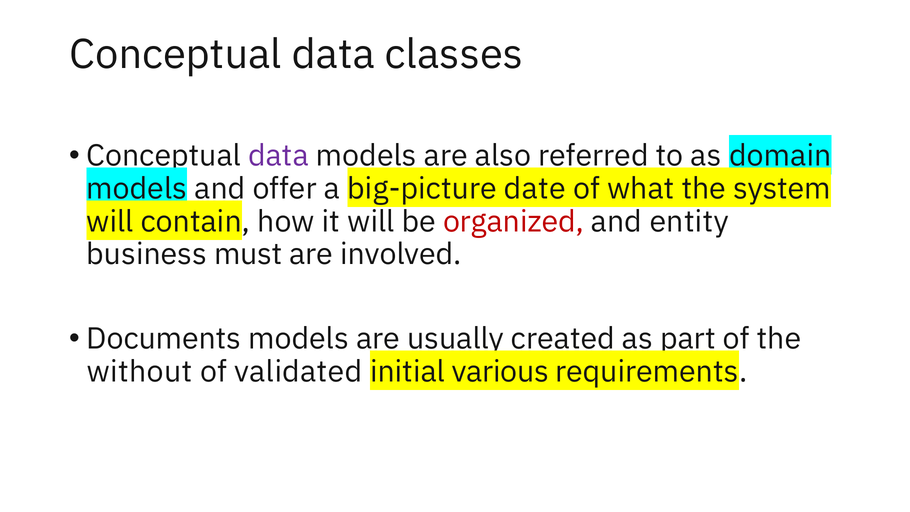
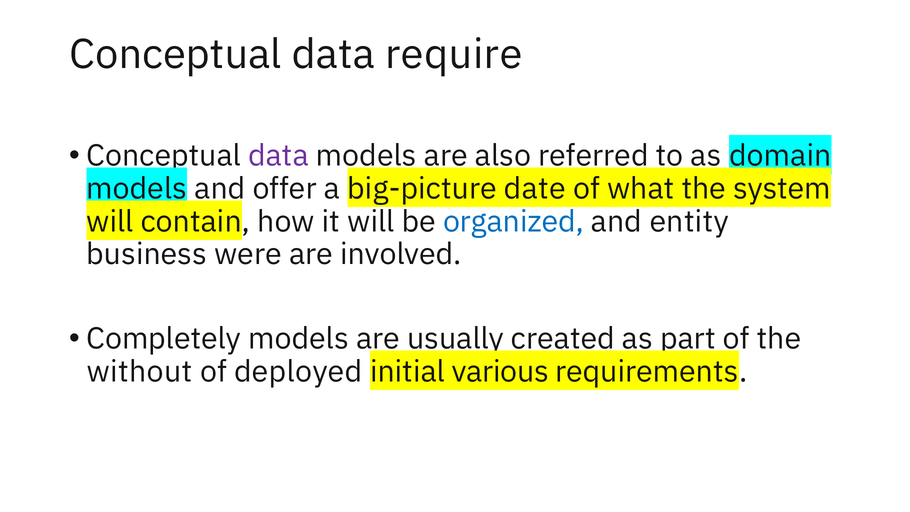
classes: classes -> require (454, 55)
organized colour: red -> blue (513, 221)
must: must -> were (248, 254)
Documents: Documents -> Completely (164, 339)
validated: validated -> deployed (298, 372)
